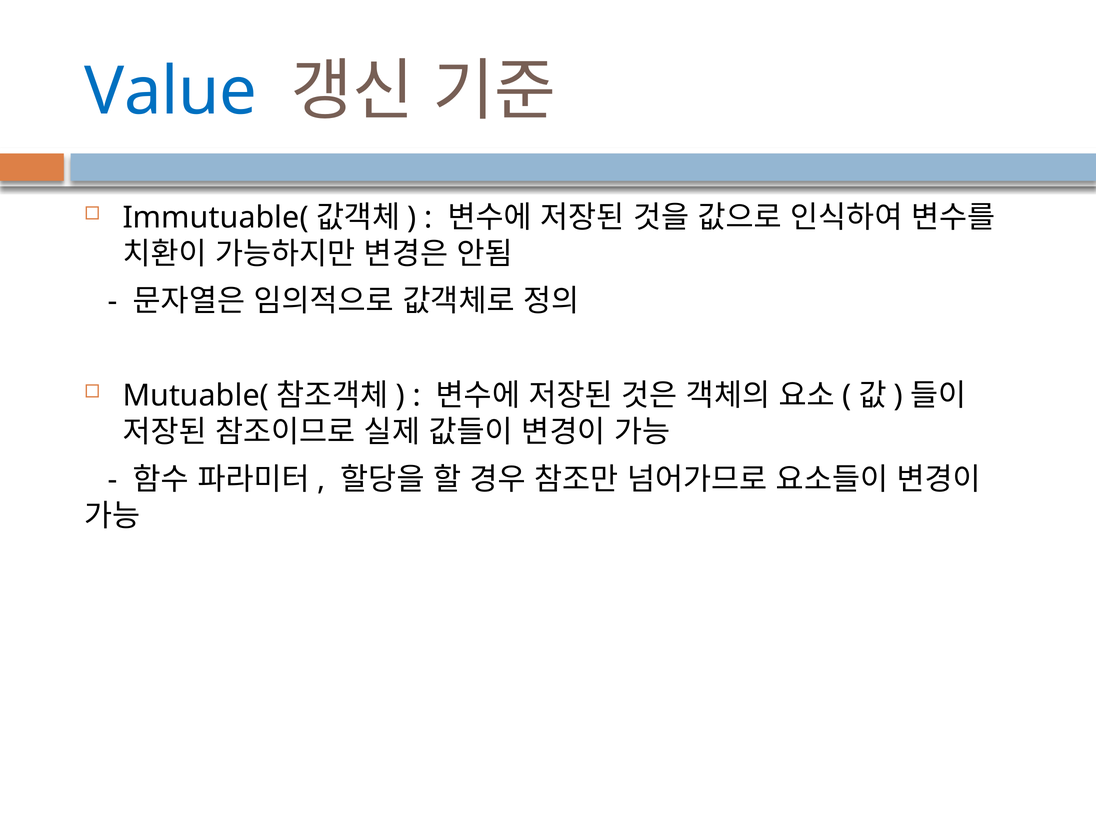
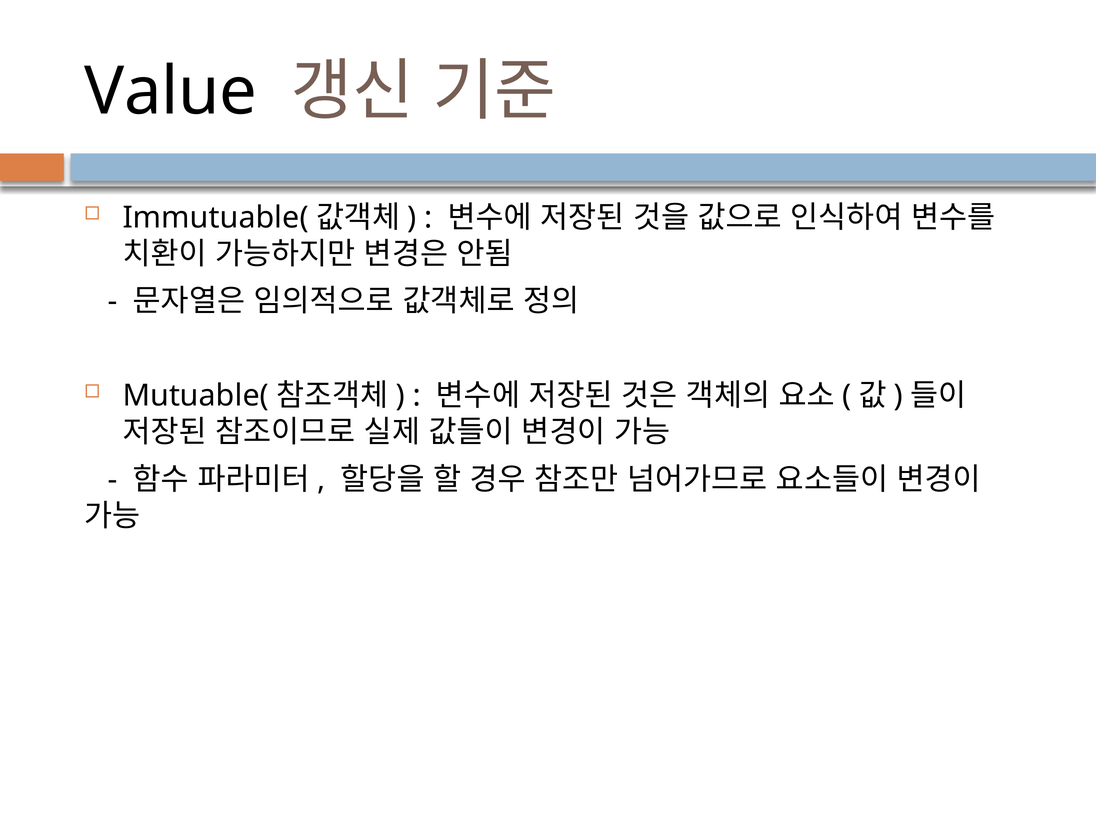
Value colour: blue -> black (171, 91)
